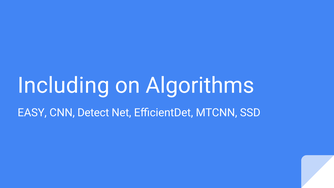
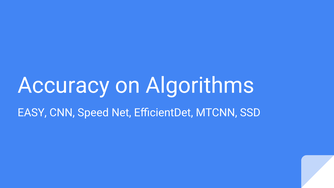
Including: Including -> Accuracy (64, 85)
Detect: Detect -> Speed (93, 113)
